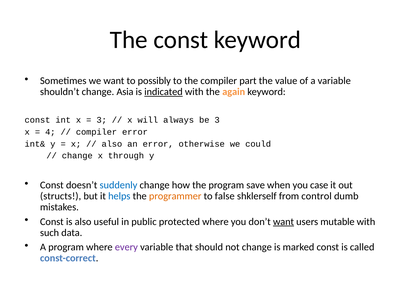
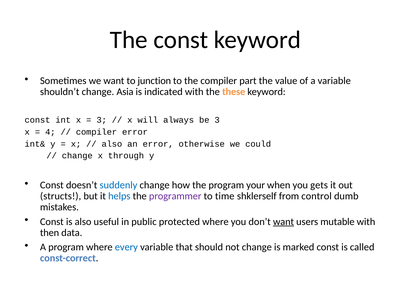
possibly: possibly -> junction (154, 81)
indicated underline: present -> none (163, 92)
again: again -> these (234, 92)
save: save -> your (256, 185)
case: case -> gets (319, 185)
programmer colour: orange -> purple (175, 196)
false: false -> time (225, 196)
such: such -> then (50, 233)
every colour: purple -> blue (126, 247)
